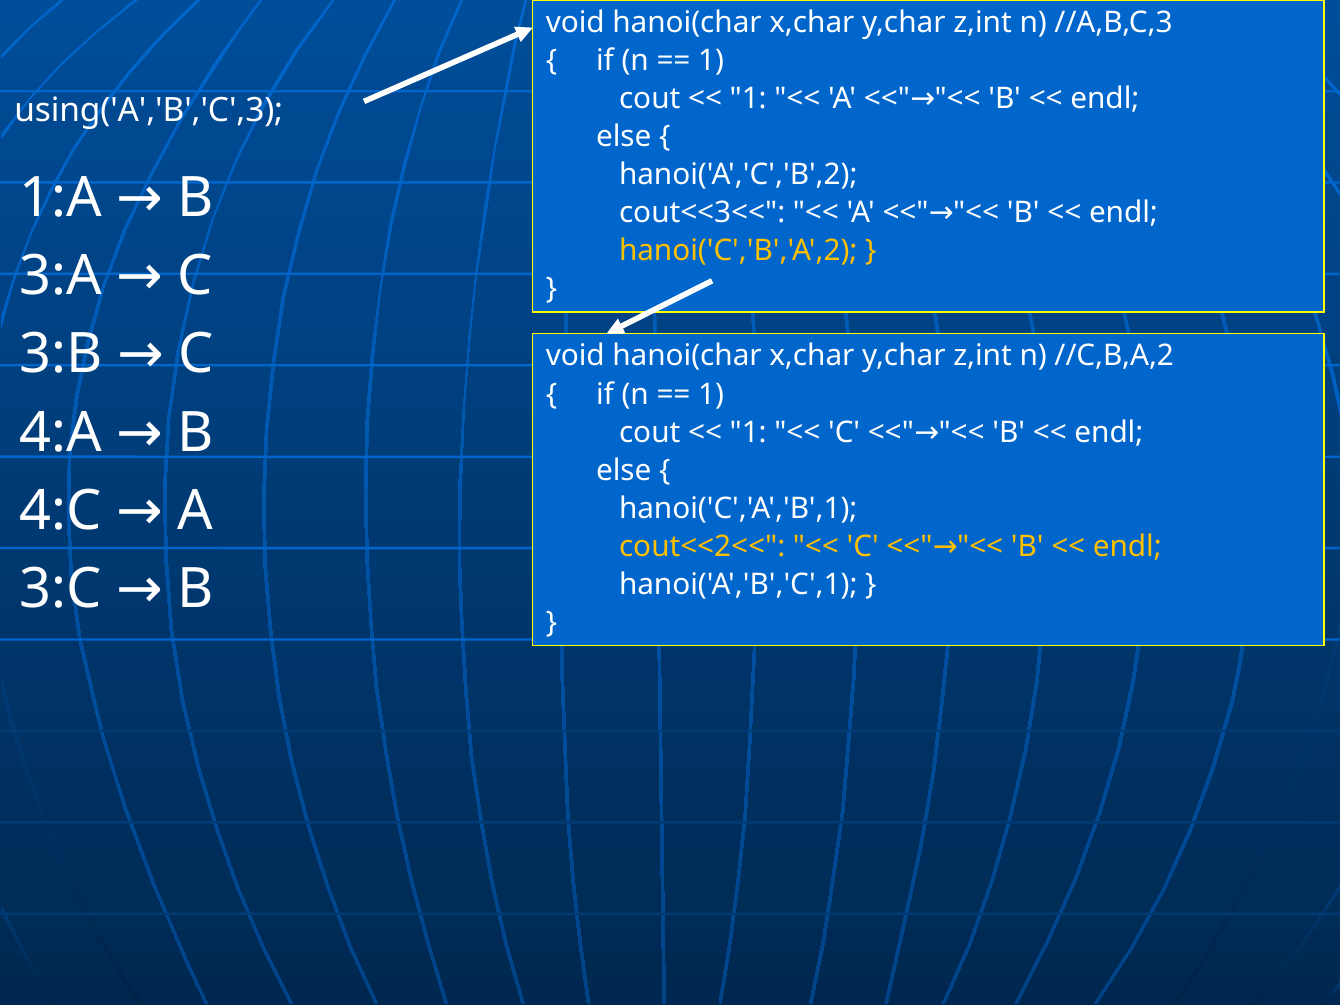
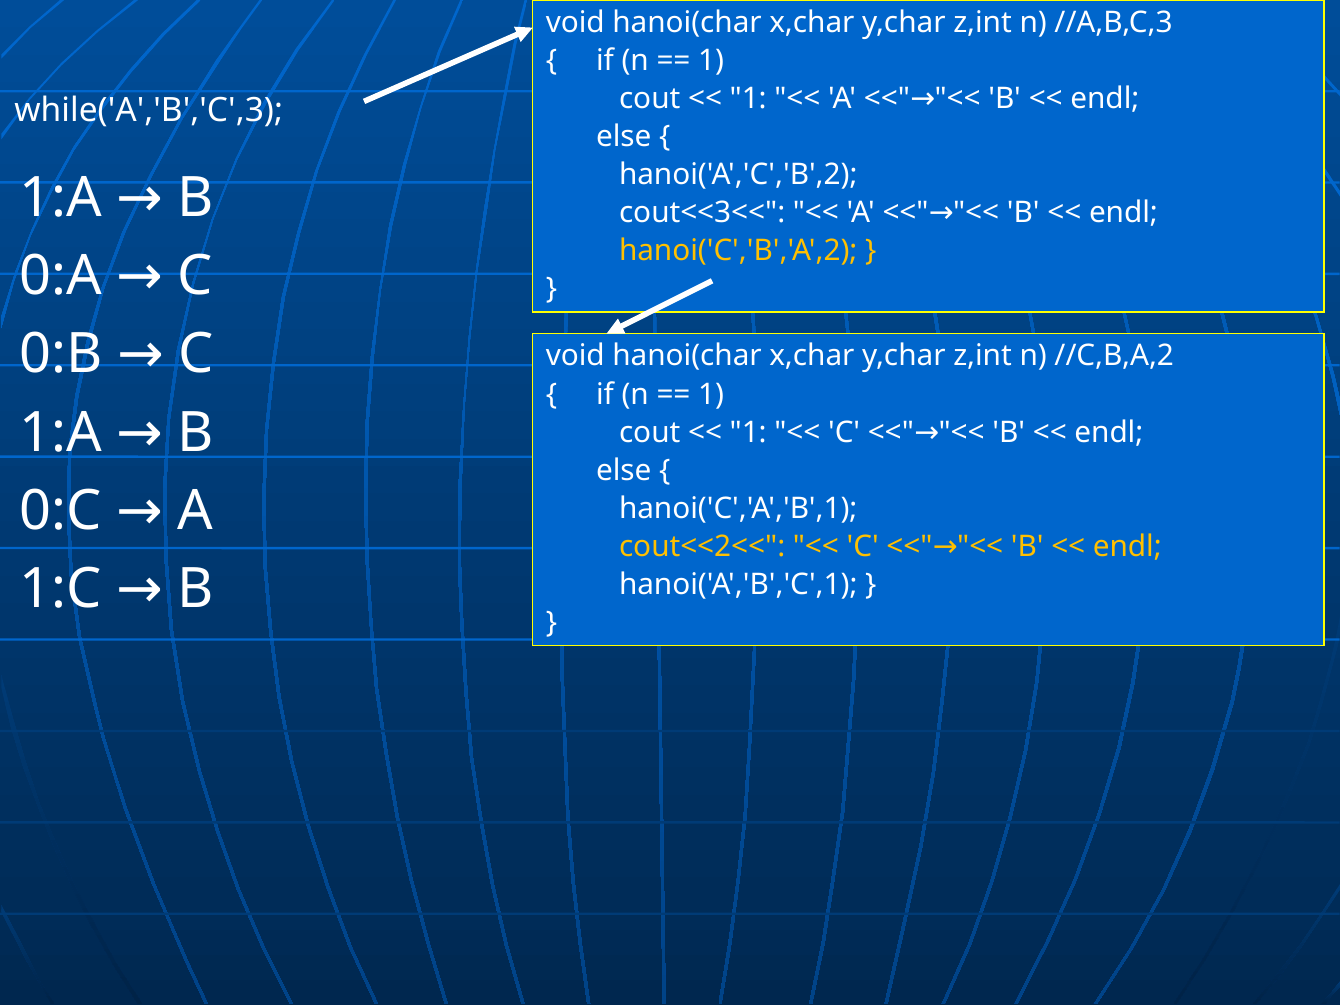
using('A','B','C',3: using('A','B','C',3 -> while('A','B','C',3 (149, 111)
3:A: 3:A -> 0:A (61, 276)
3:B: 3:B -> 0:B (61, 355)
4:A: 4:A -> 1:A (61, 433)
4:C: 4:C -> 0:C (60, 511)
3:C: 3:C -> 1:C (60, 589)
